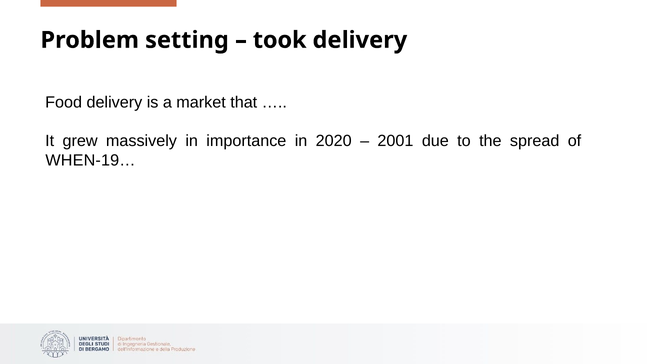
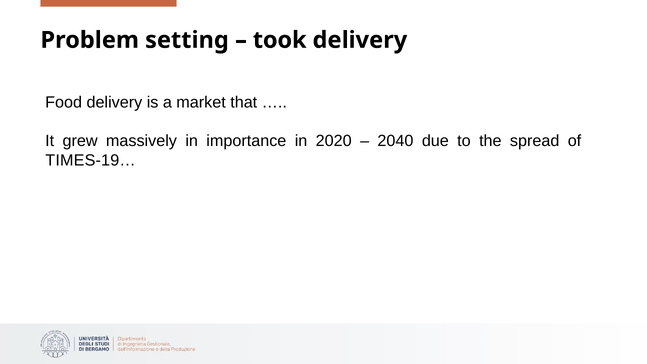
2001: 2001 -> 2040 (395, 141)
WHEN-19…: WHEN-19… -> TIMES-19… (90, 160)
